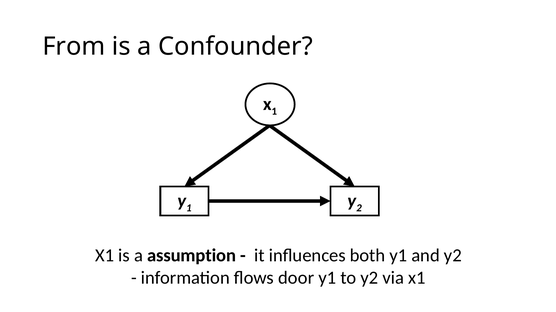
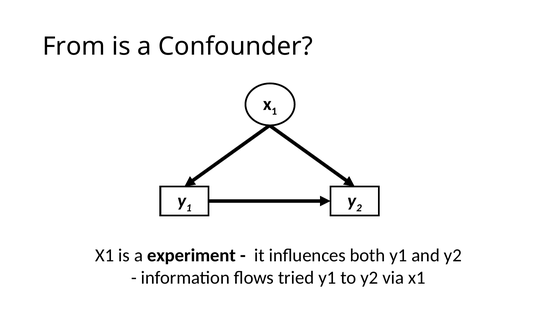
assumption: assumption -> experiment (192, 256)
door: door -> tried (296, 278)
